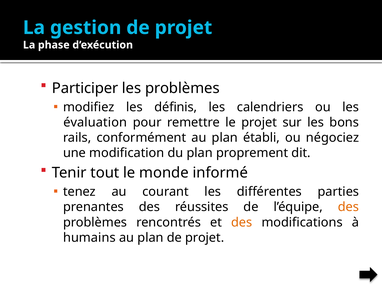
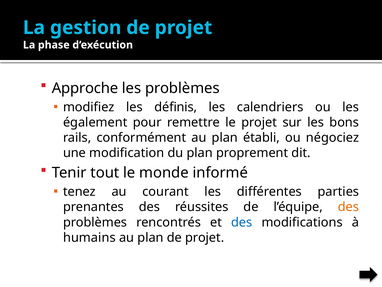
Participer: Participer -> Approche (85, 88)
évaluation: évaluation -> également (95, 122)
des colour: orange -> blue (242, 222)
